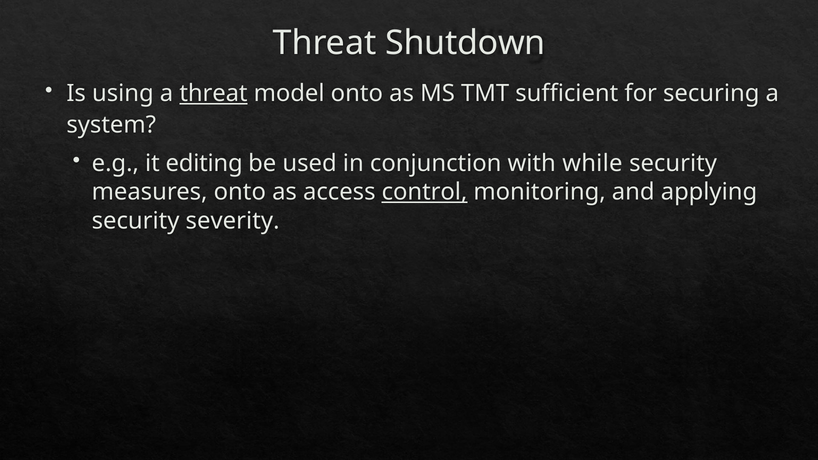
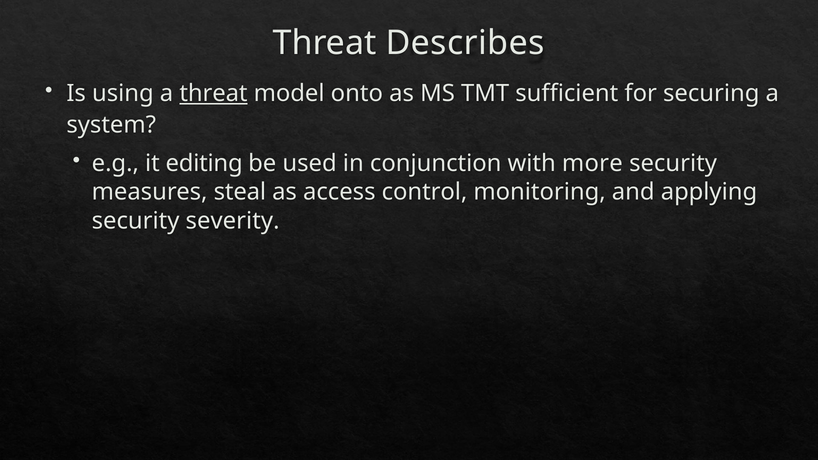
Shutdown: Shutdown -> Describes (465, 43)
while: while -> more (592, 163)
measures onto: onto -> steal (240, 192)
control underline: present -> none (425, 192)
